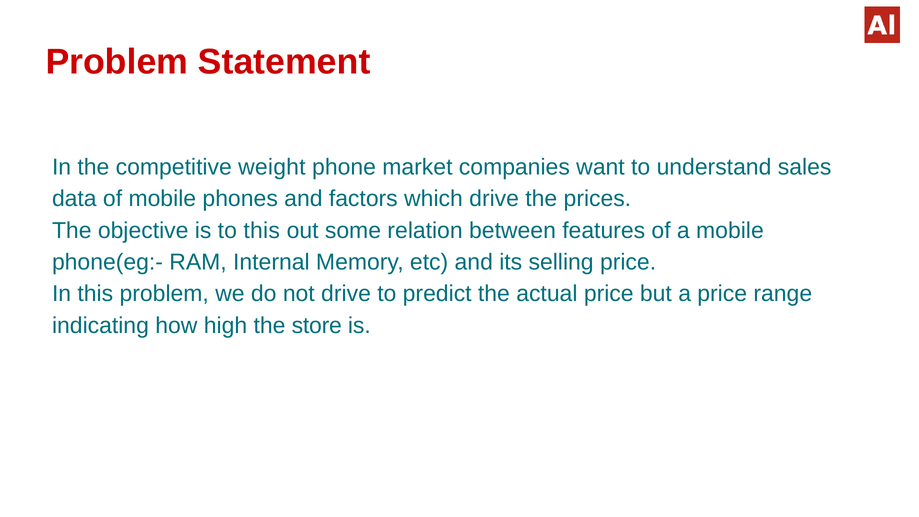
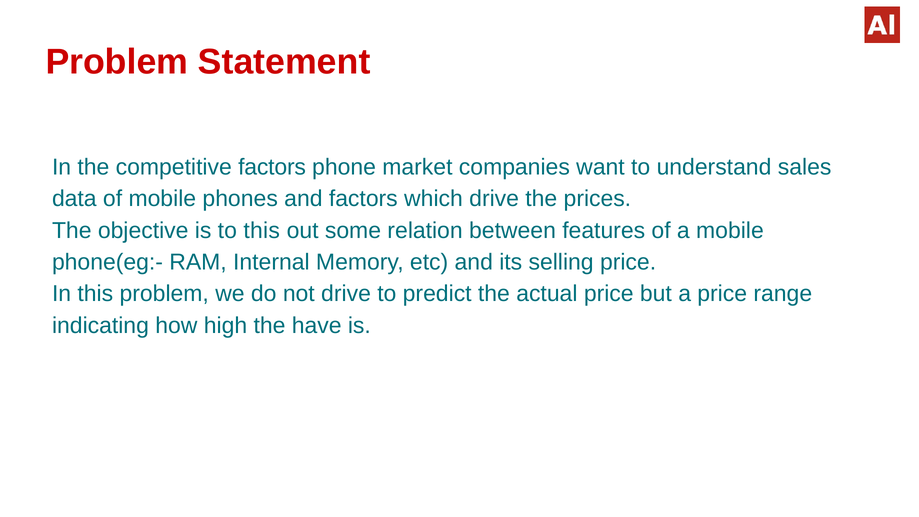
competitive weight: weight -> factors (272, 167)
store: store -> have (317, 326)
